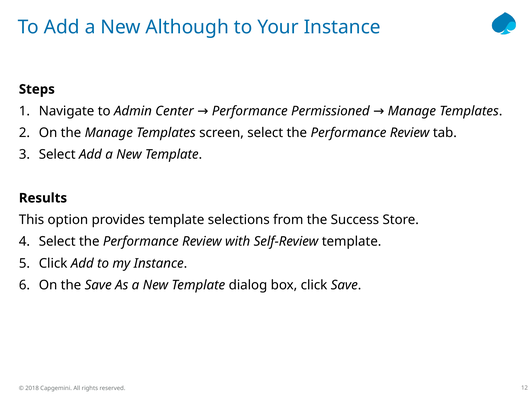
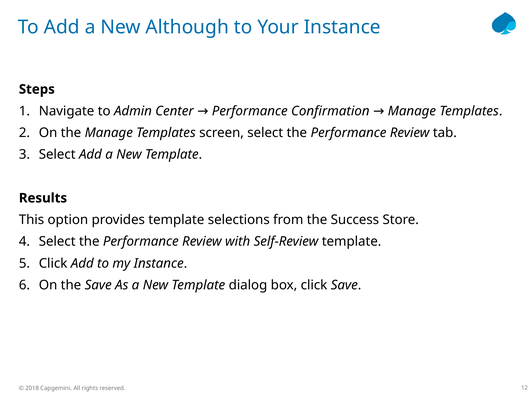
Permissioned: Permissioned -> Confirmation (330, 111)
